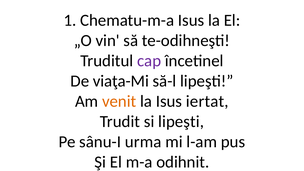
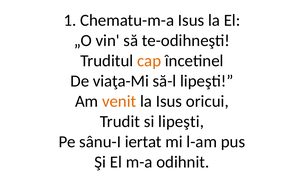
cap colour: purple -> orange (149, 61)
iertat: iertat -> oricui (207, 101)
urma: urma -> iertat (143, 142)
